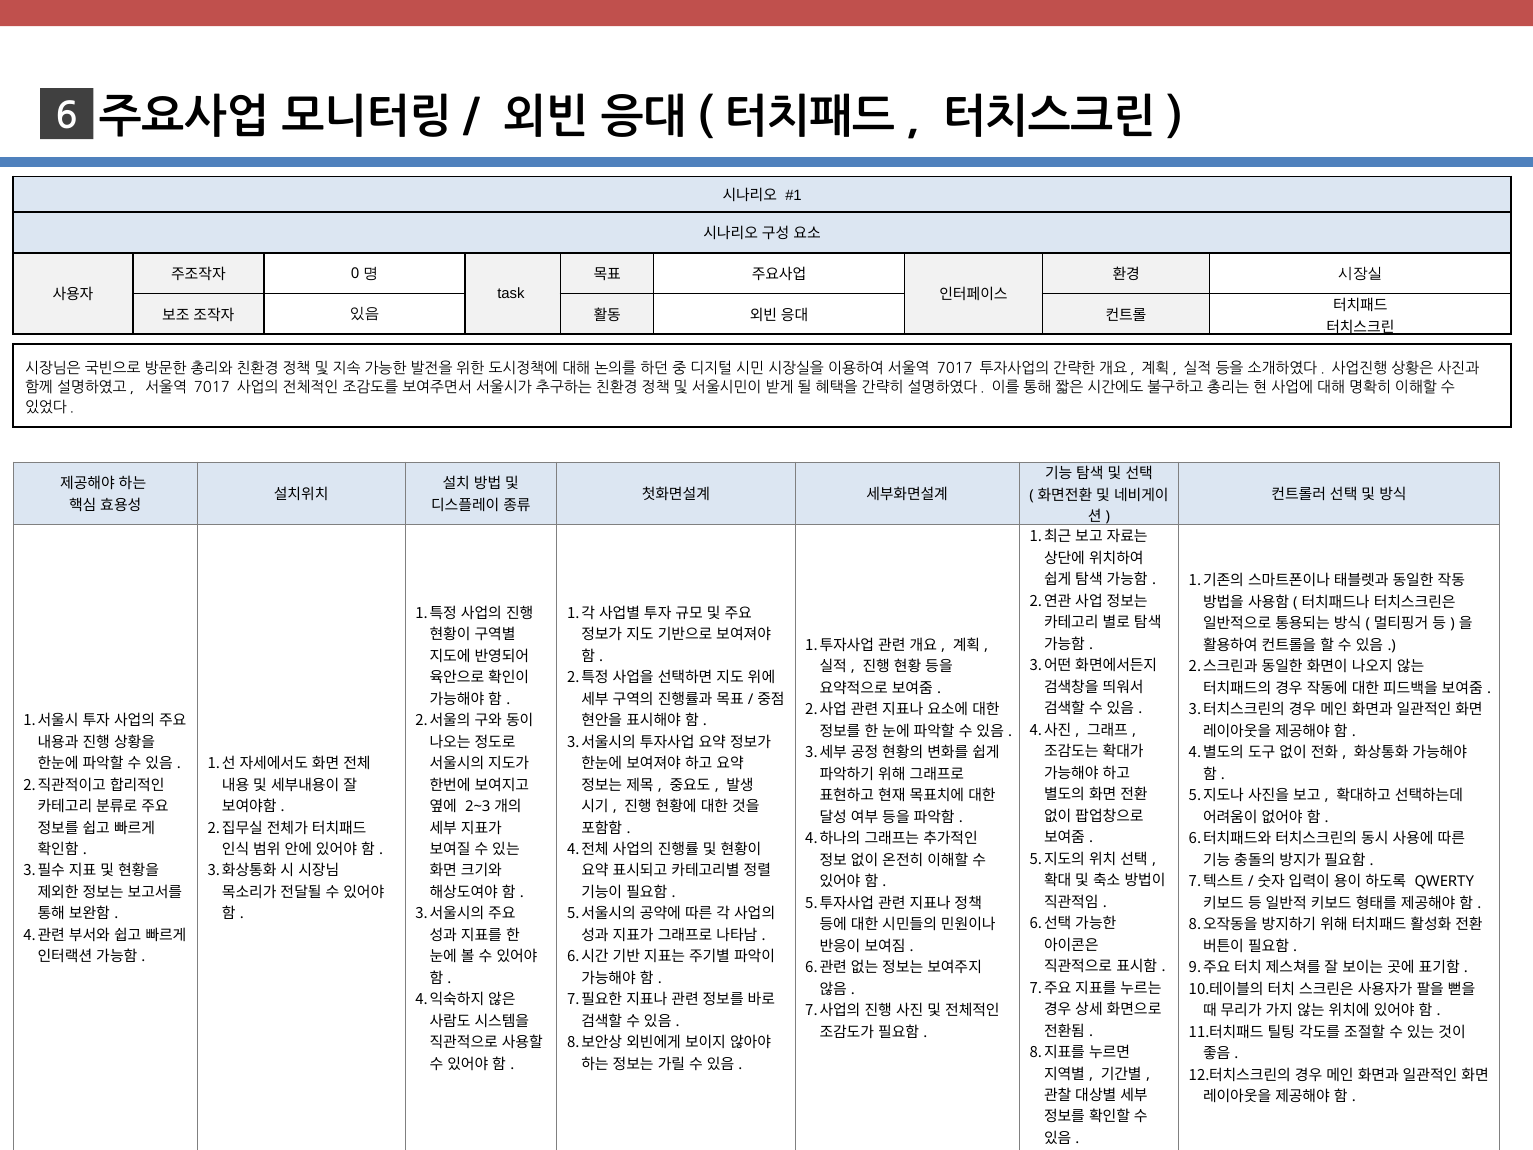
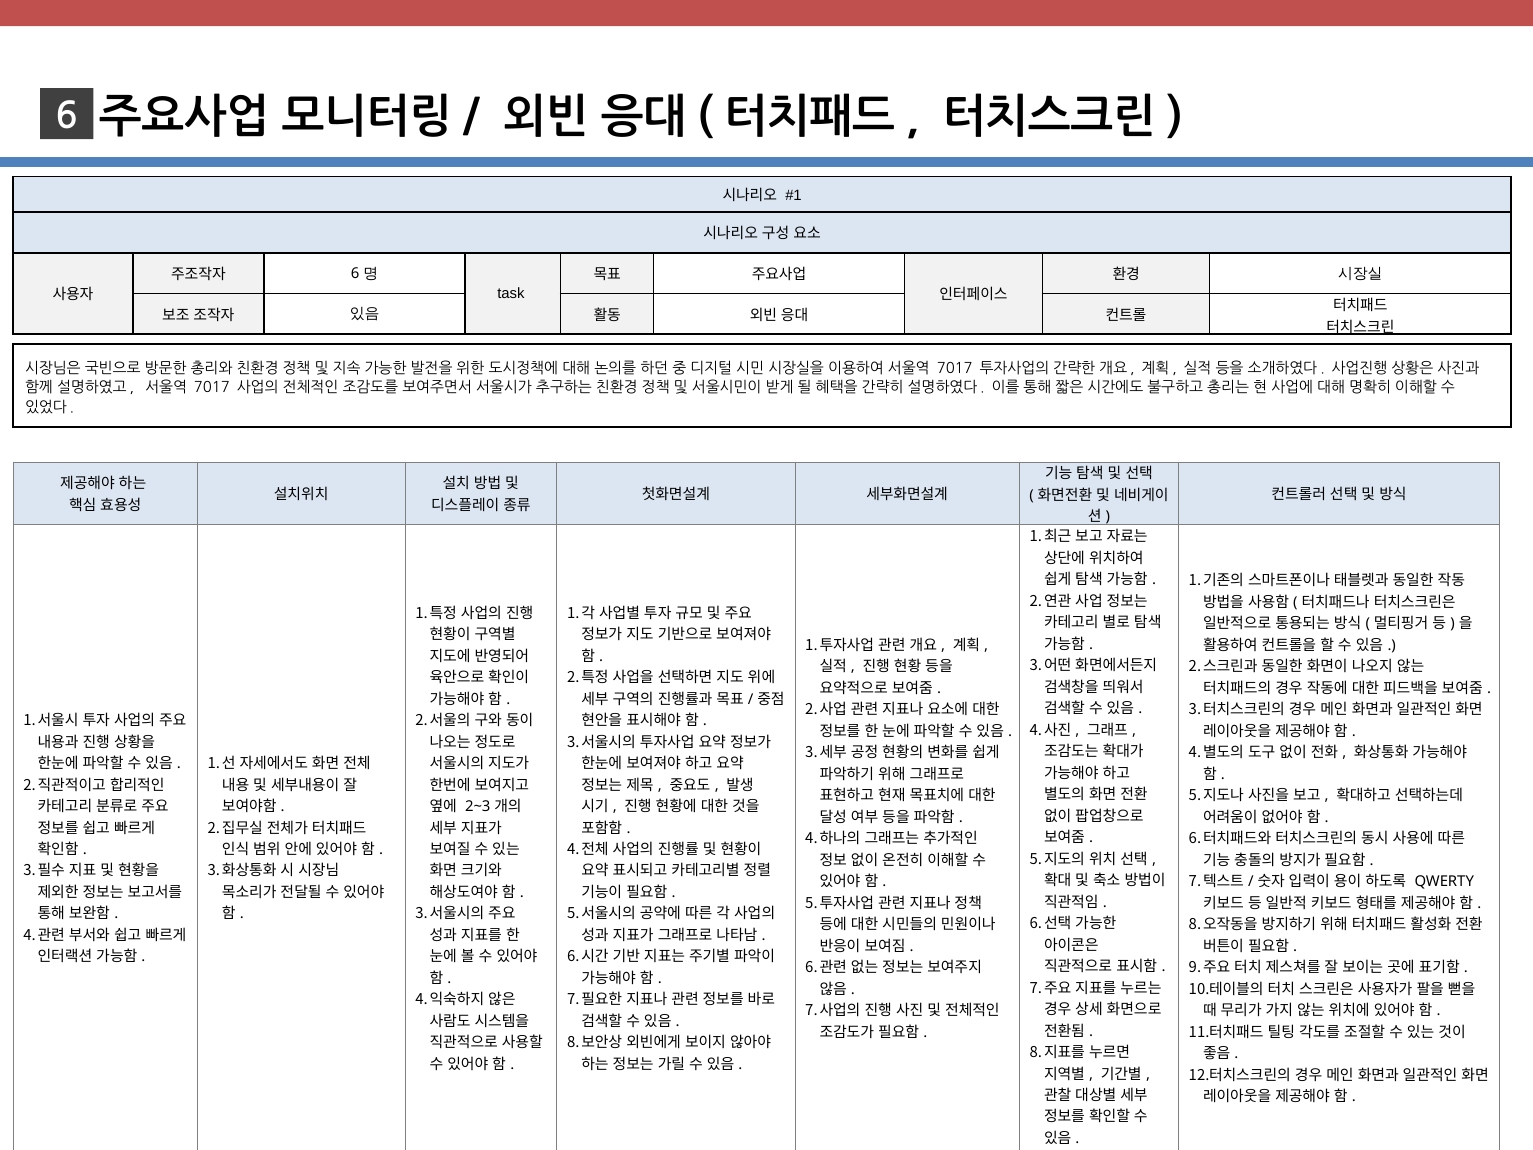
0: 0 -> 6 (355, 274)
